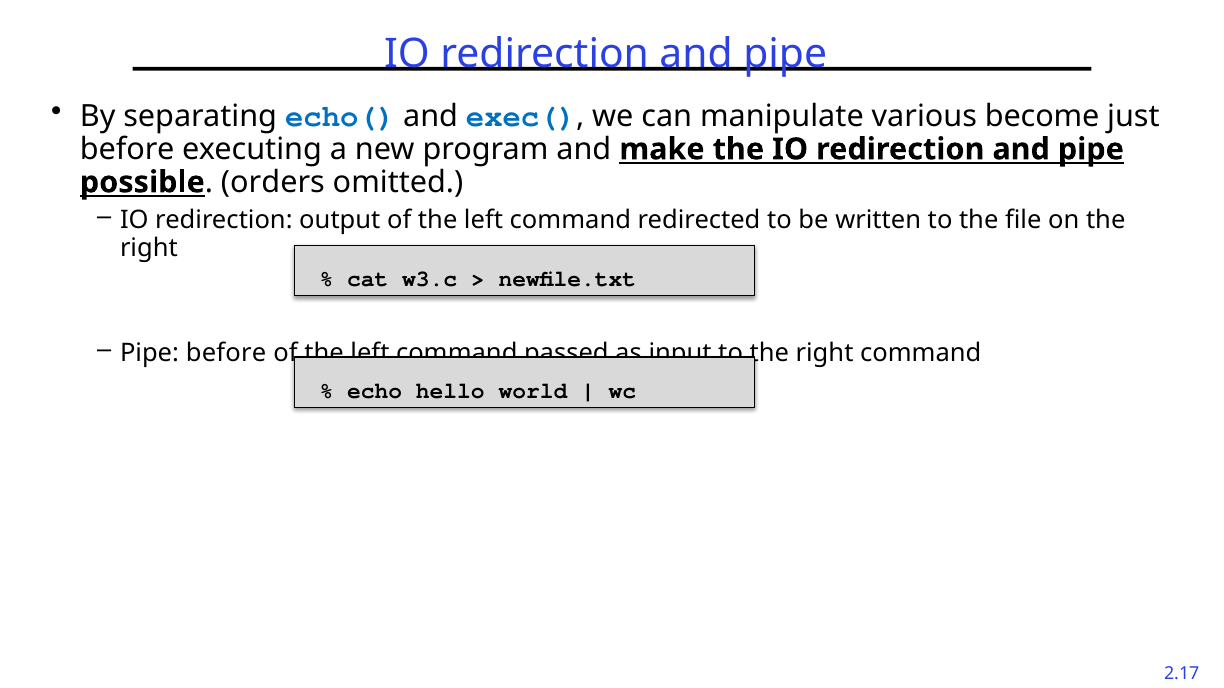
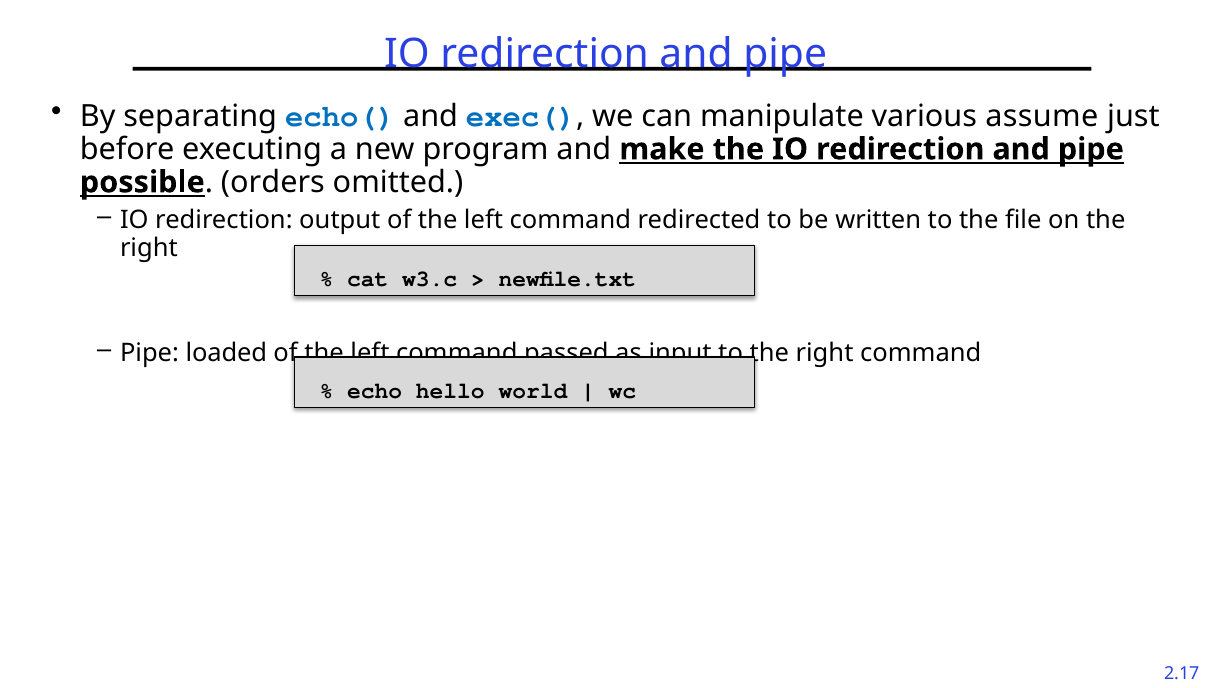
become: become -> assume (1042, 116)
Pipe before: before -> loaded (226, 354)
